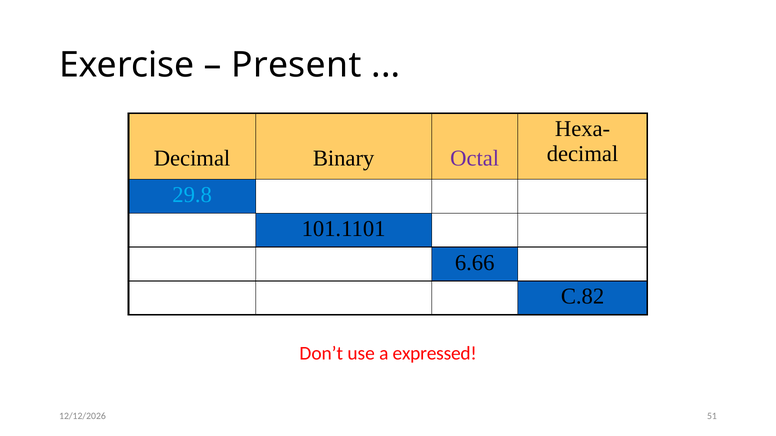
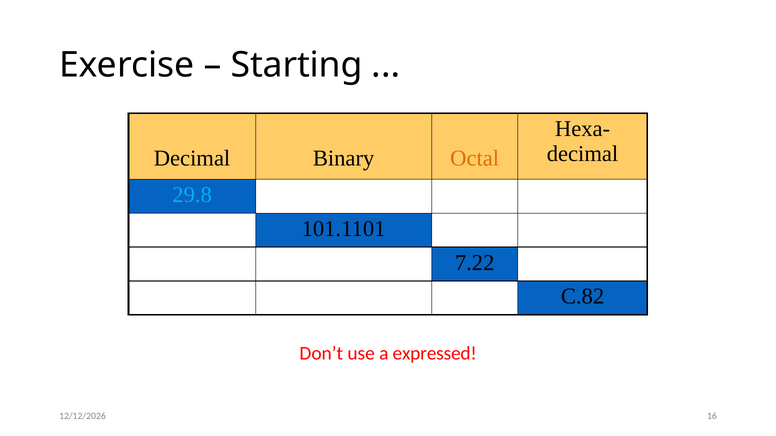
Present: Present -> Starting (297, 65)
Octal colour: purple -> orange (475, 158)
6.66: 6.66 -> 7.22 (475, 263)
51: 51 -> 16 (712, 417)
